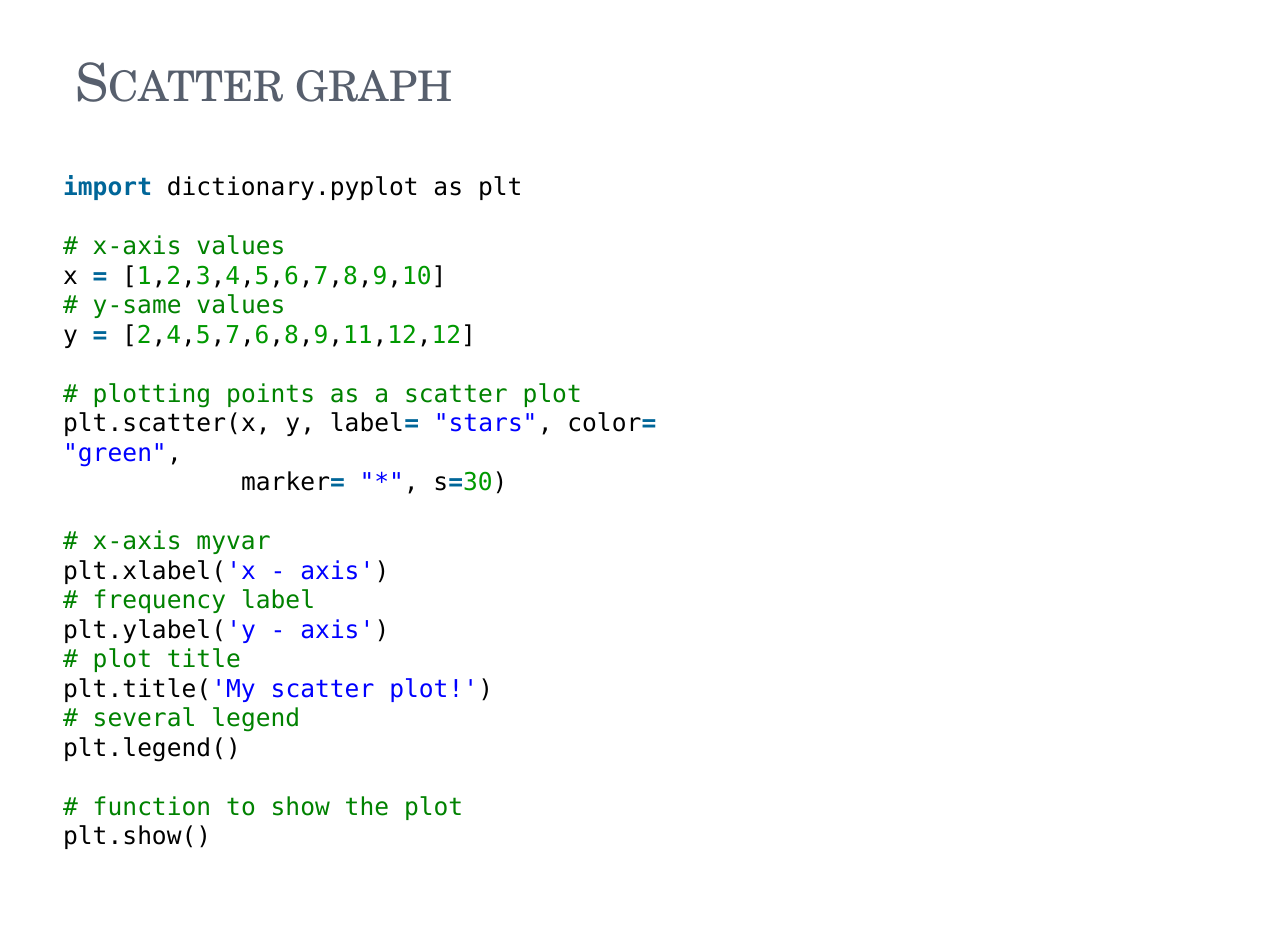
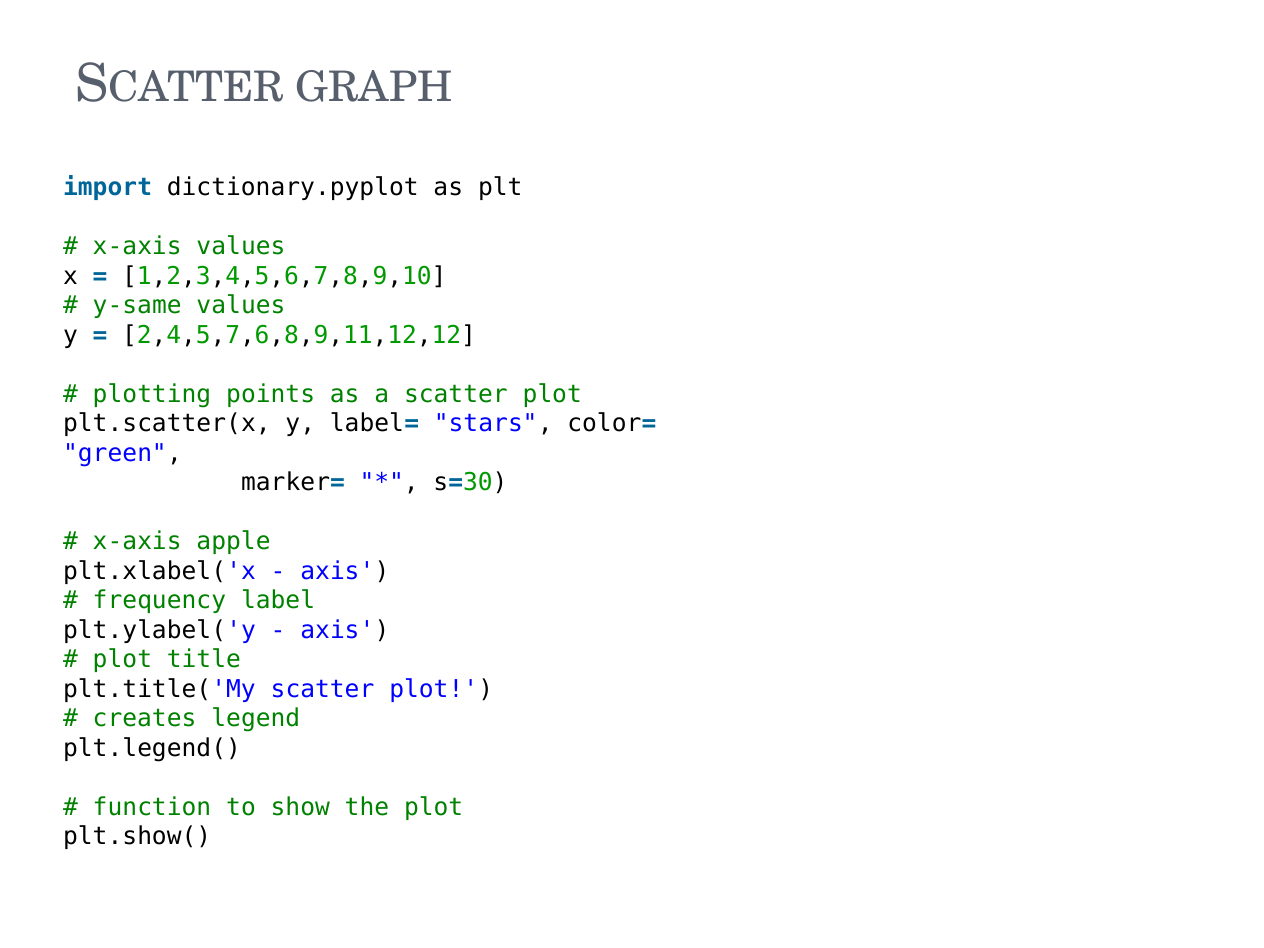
myvar: myvar -> apple (233, 542)
several: several -> creates (145, 719)
